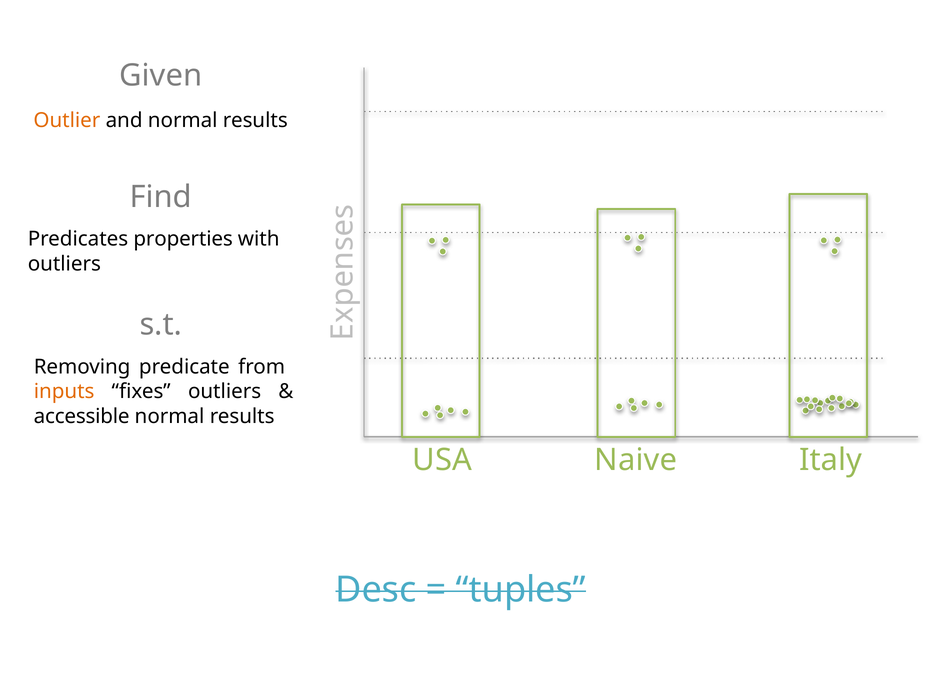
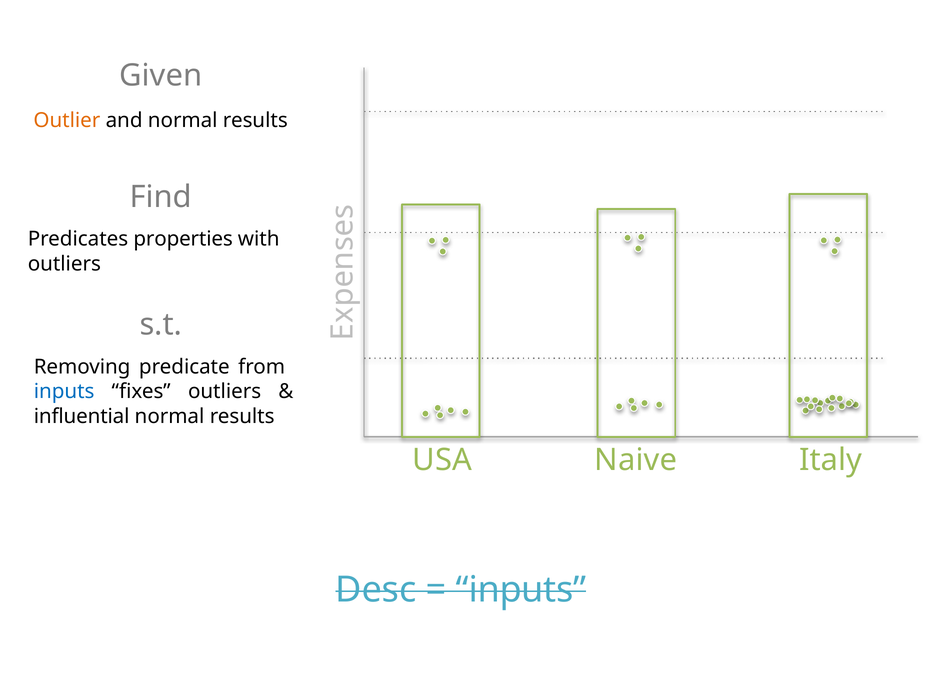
inputs colour: orange -> blue (64, 391)
accessible: accessible -> influential (82, 416)
tuples: tuples -> inputs (521, 590)
